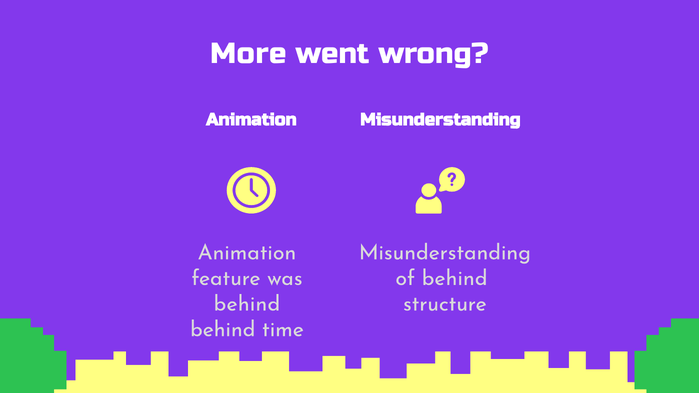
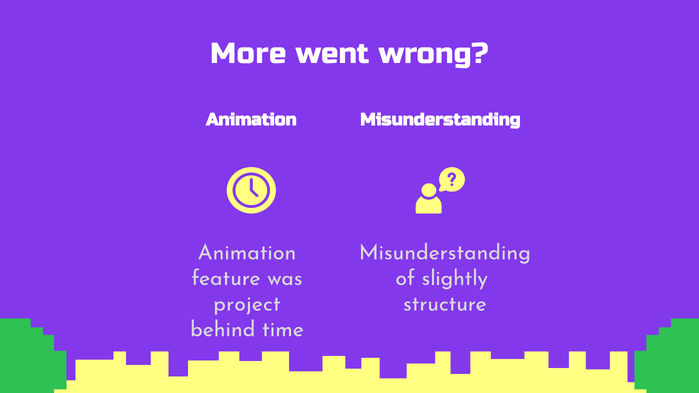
of behind: behind -> slightly (455, 278)
behind: behind -> project (247, 304)
